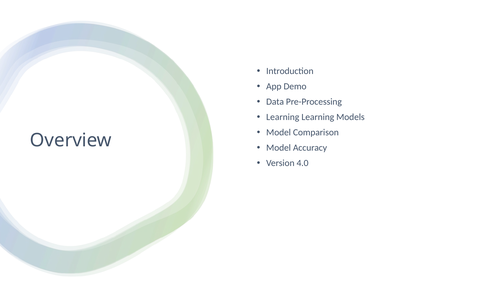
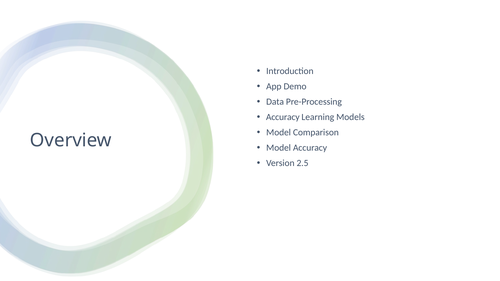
Learning: Learning -> Accuracy (283, 117)
4.0: 4.0 -> 2.5 (303, 163)
